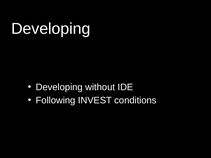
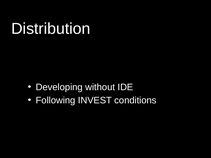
Developing: Developing -> Distribution (51, 29)
